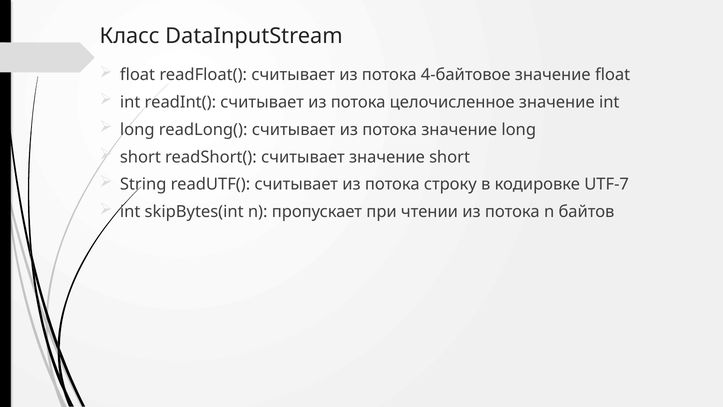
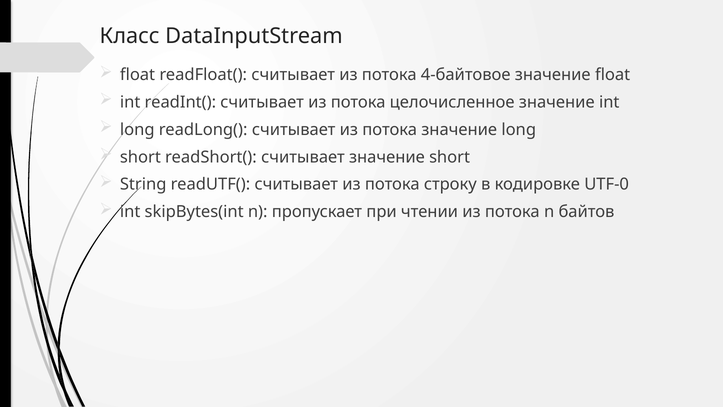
UTF-7: UTF-7 -> UTF-0 (607, 184)
